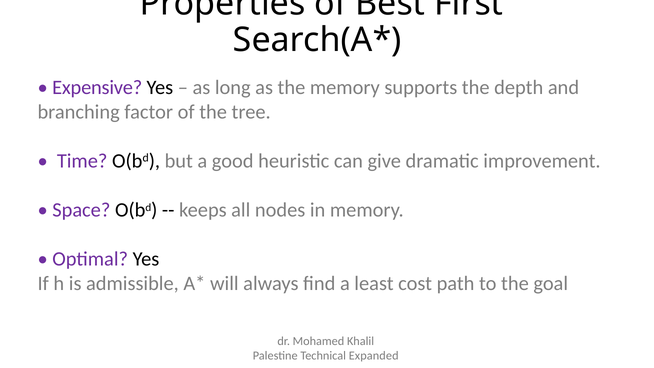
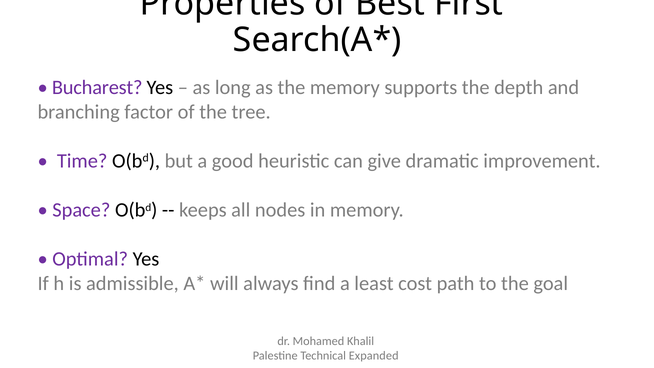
Expensive: Expensive -> Bucharest (97, 87)
